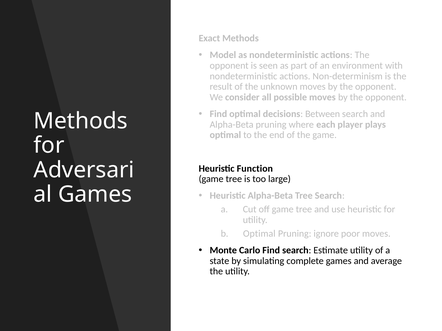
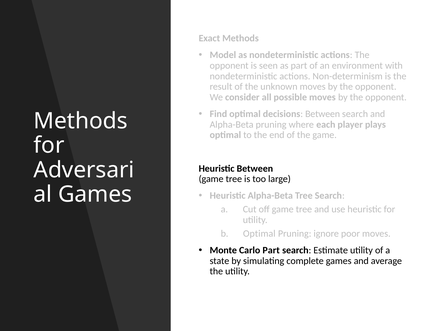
Heuristic Function: Function -> Between (255, 169)
Carlo Find: Find -> Part (271, 251)
